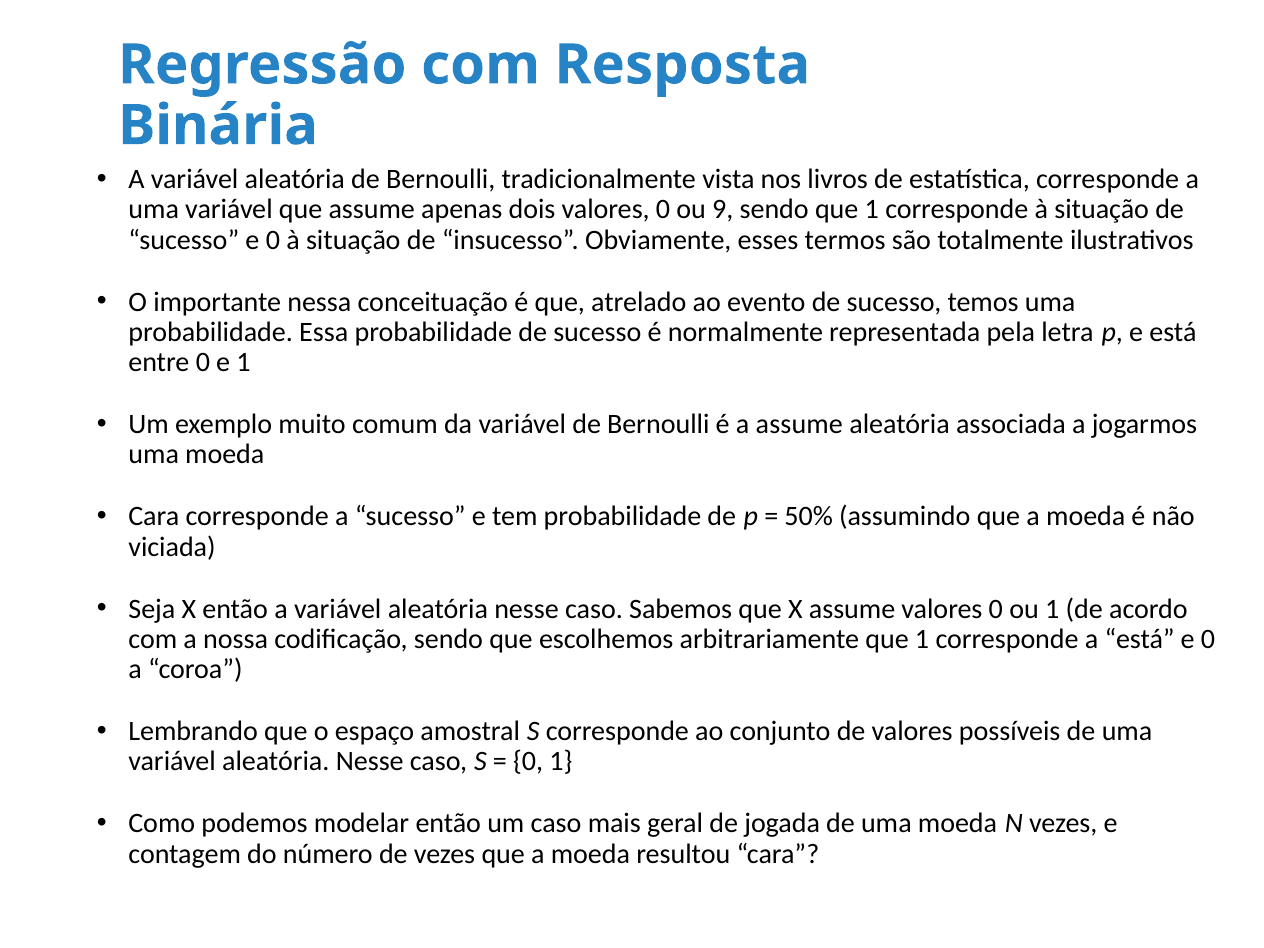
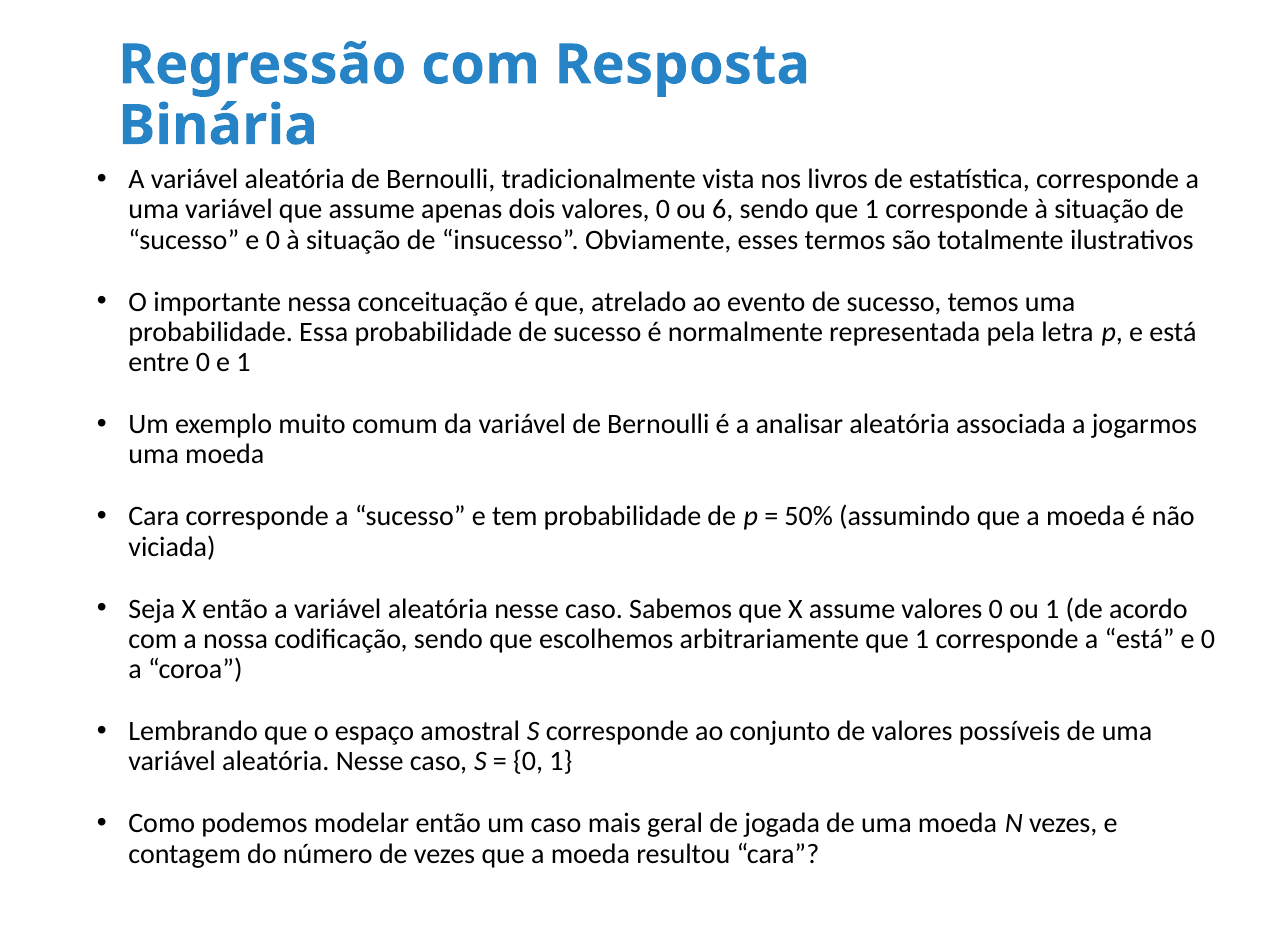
9: 9 -> 6 (723, 210)
a assume: assume -> analisar (799, 424)
